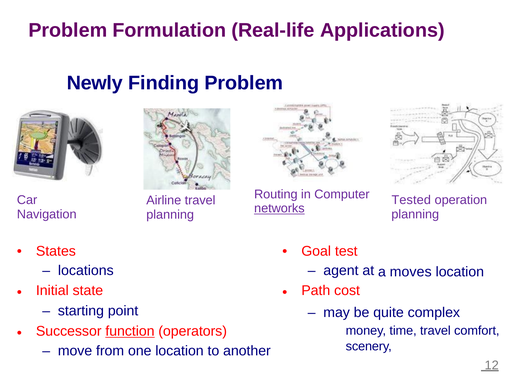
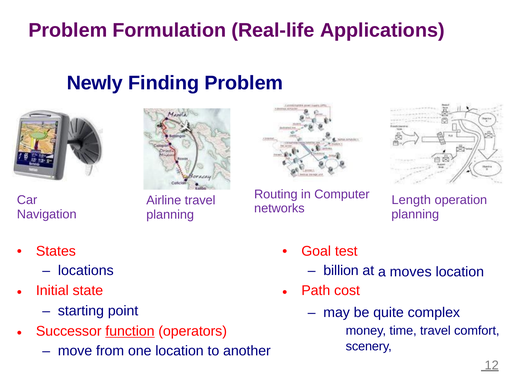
Tested: Tested -> Length (411, 200)
networks underline: present -> none (279, 209)
agent: agent -> billion (341, 271)
